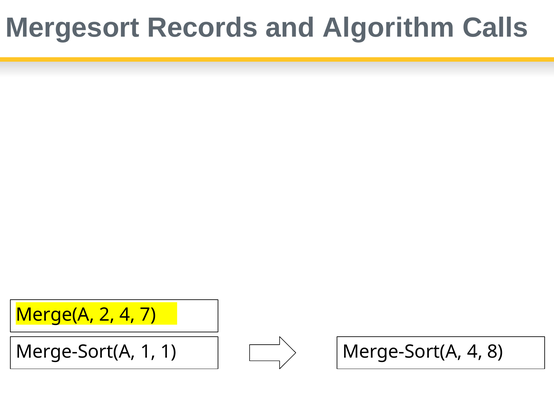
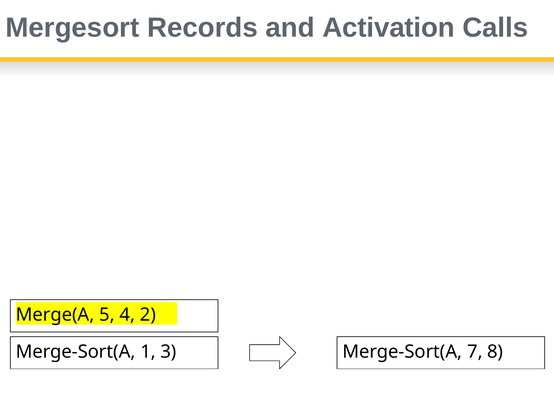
Algorithm: Algorithm -> Activation (389, 28)
2: 2 -> 5 (107, 315)
7: 7 -> 2 (148, 315)
1 1: 1 -> 3 (169, 352)
Merge-Sort(A 4: 4 -> 7 (475, 352)
